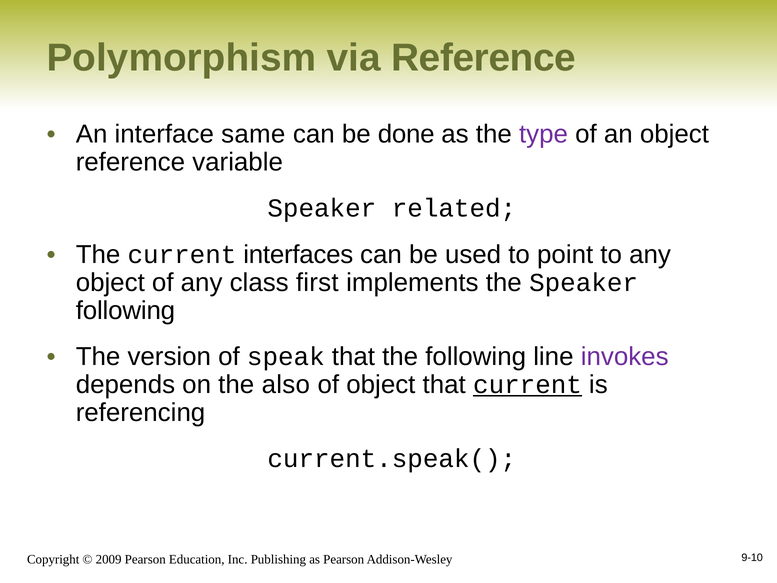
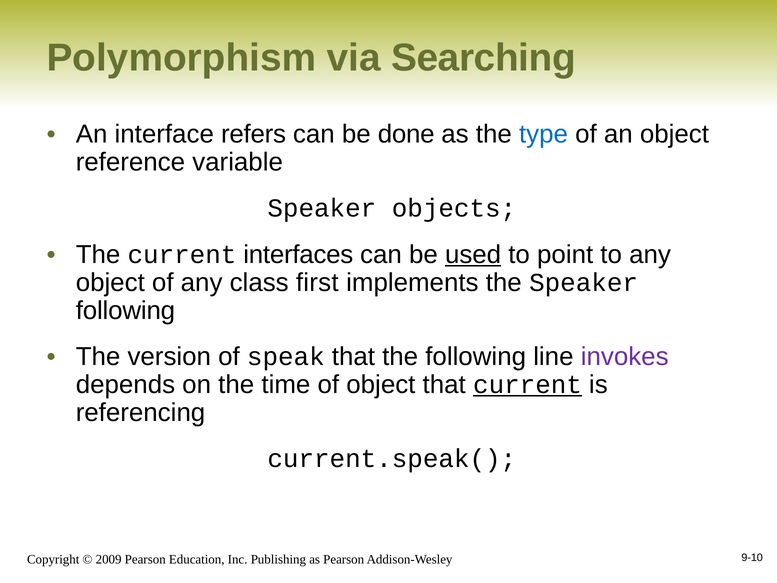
via Reference: Reference -> Searching (484, 58)
same: same -> refers (254, 134)
type colour: purple -> blue (544, 134)
related: related -> objects (454, 208)
used underline: none -> present (473, 254)
also: also -> time (286, 384)
